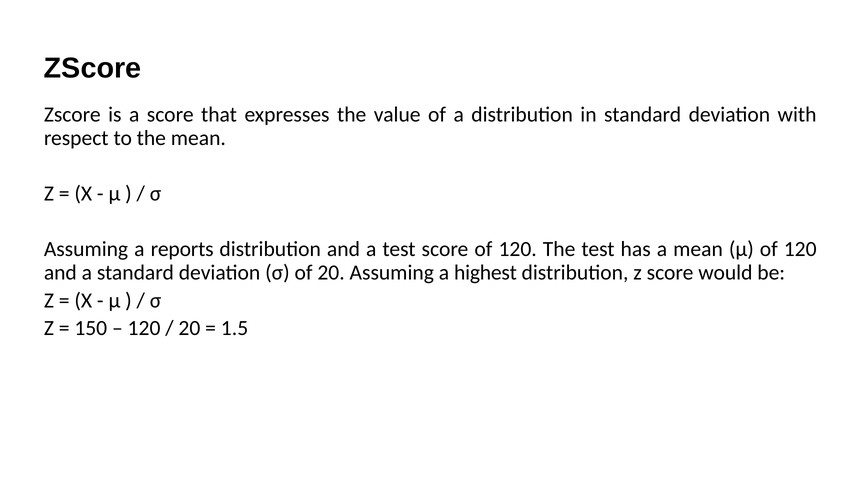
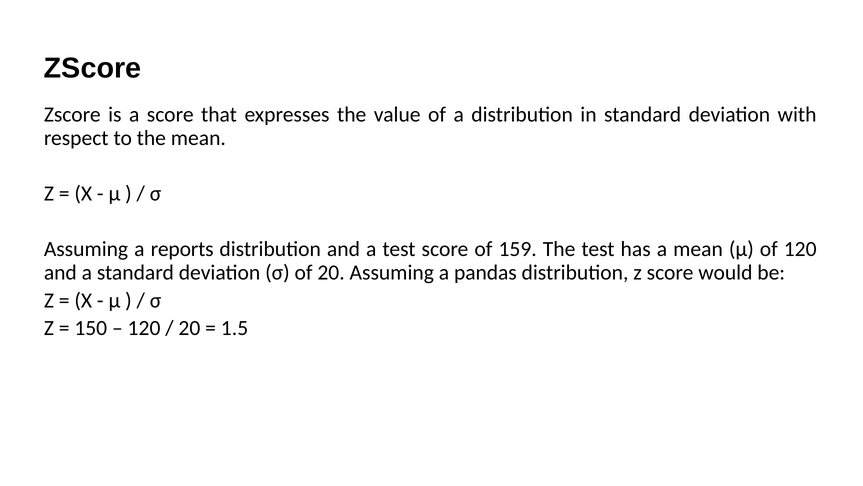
score of 120: 120 -> 159 (518, 249)
highest: highest -> pandas (485, 272)
